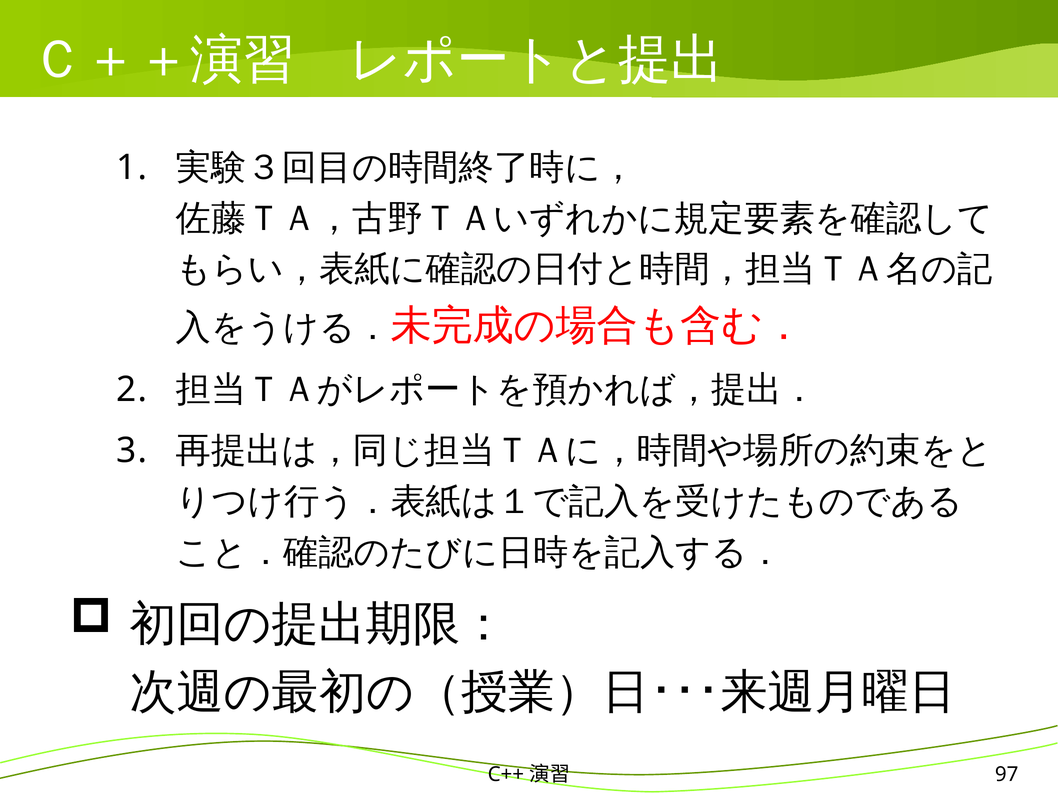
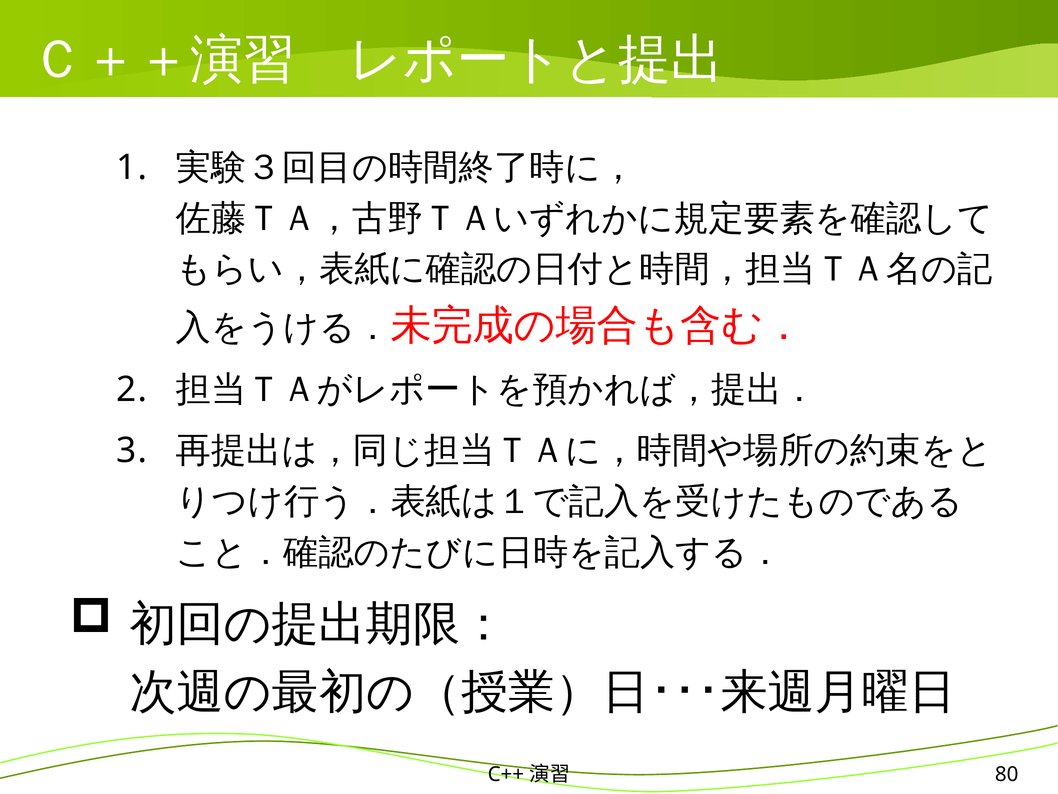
97: 97 -> 80 (1007, 774)
